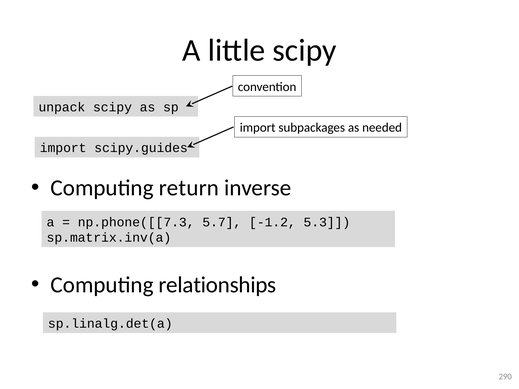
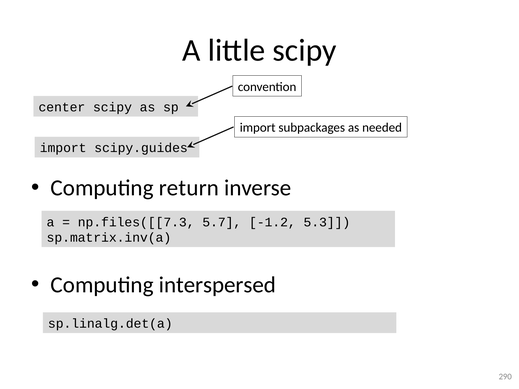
unpack: unpack -> center (62, 107)
np.phone([[7.3: np.phone([[7.3 -> np.files([[7.3 (136, 222)
relationships: relationships -> interspersed (217, 285)
